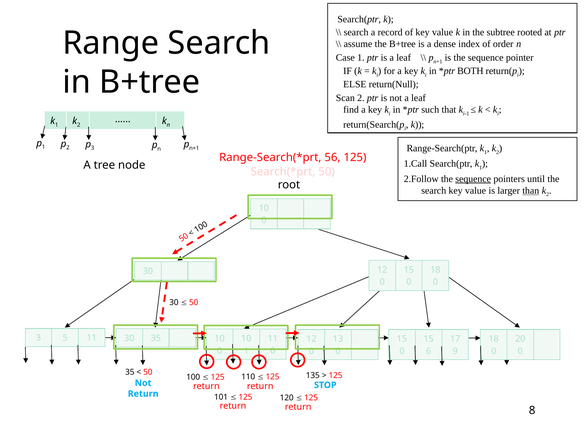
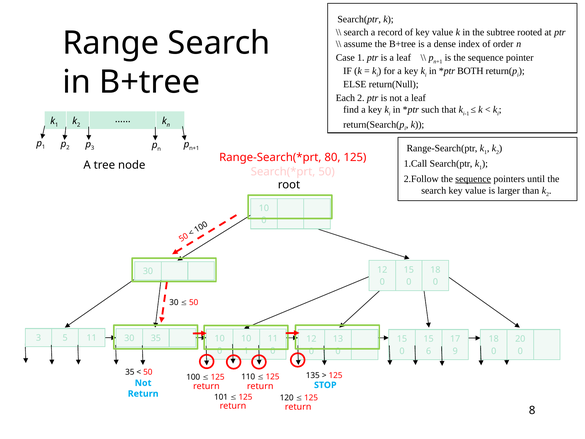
Scan: Scan -> Each (345, 98)
56: 56 -> 80 (332, 157)
than underline: present -> none (531, 191)
